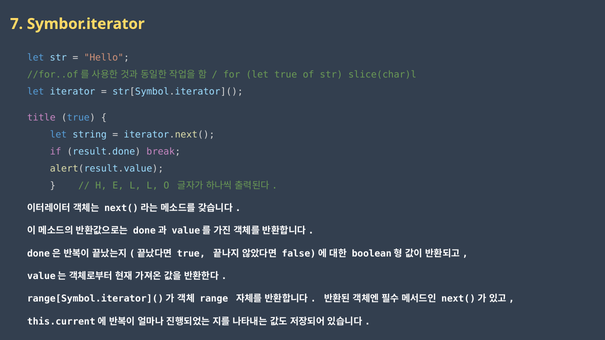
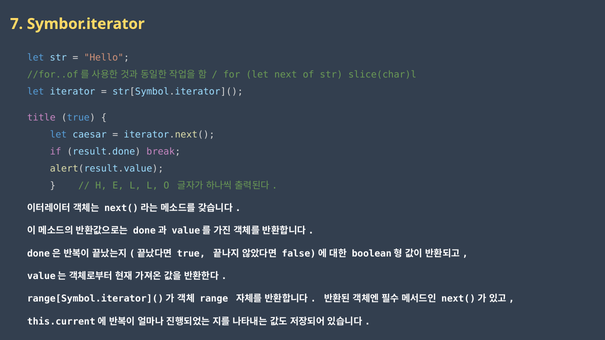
let true: true -> next (286, 75)
string: string -> caesar (90, 135)
